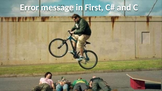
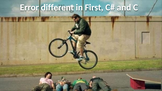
message: message -> different (57, 7)
